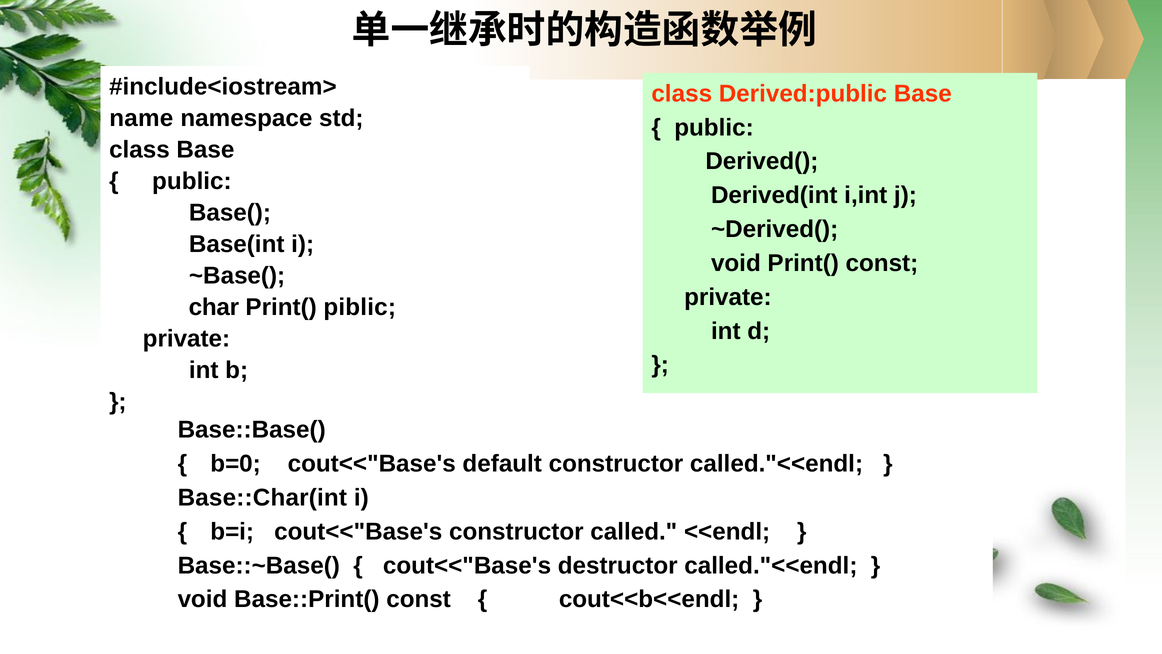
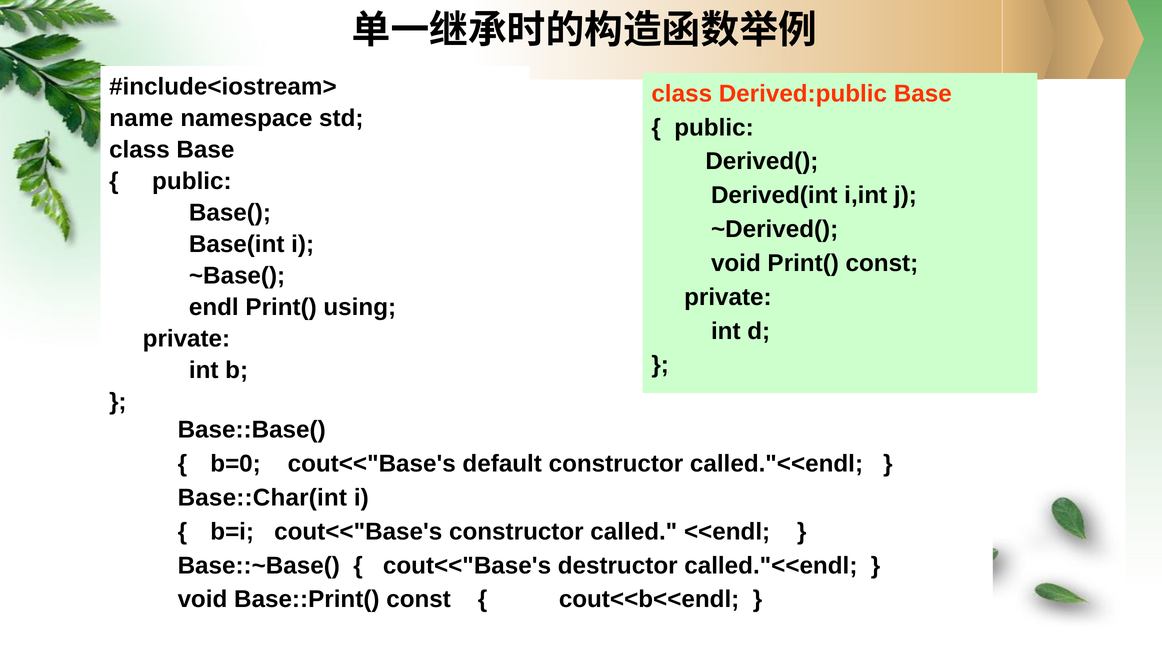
char: char -> endl (214, 307)
piblic: piblic -> using (360, 307)
